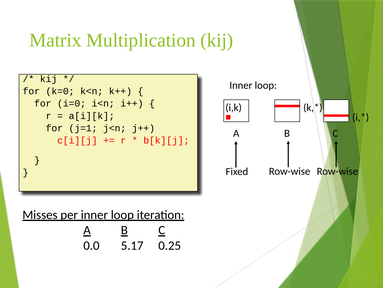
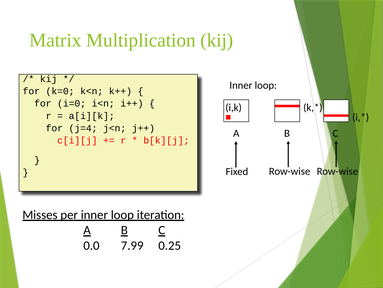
j=1: j=1 -> j=4 (83, 128)
5.17: 5.17 -> 7.99 (132, 245)
